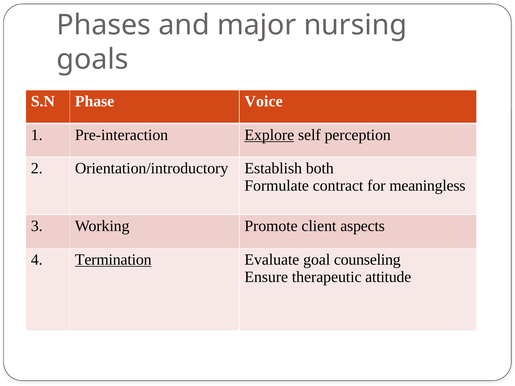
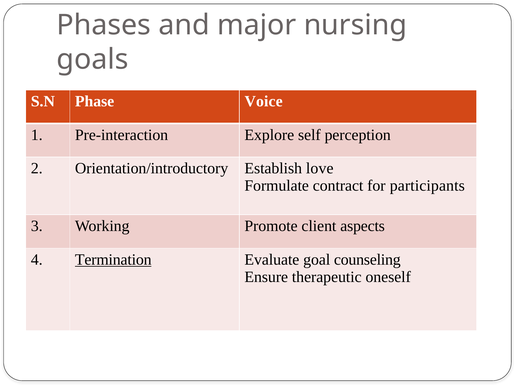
Explore underline: present -> none (269, 135)
both: both -> love (320, 168)
meaningless: meaningless -> participants (427, 186)
attitude: attitude -> oneself (388, 277)
